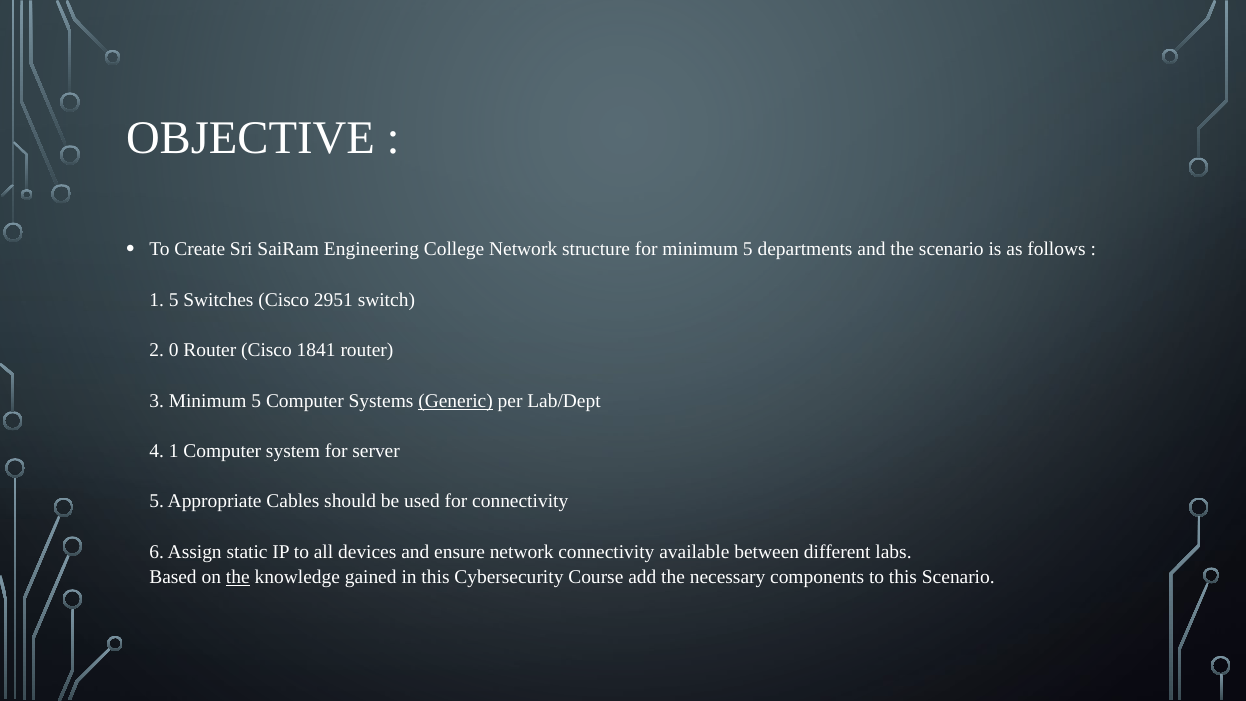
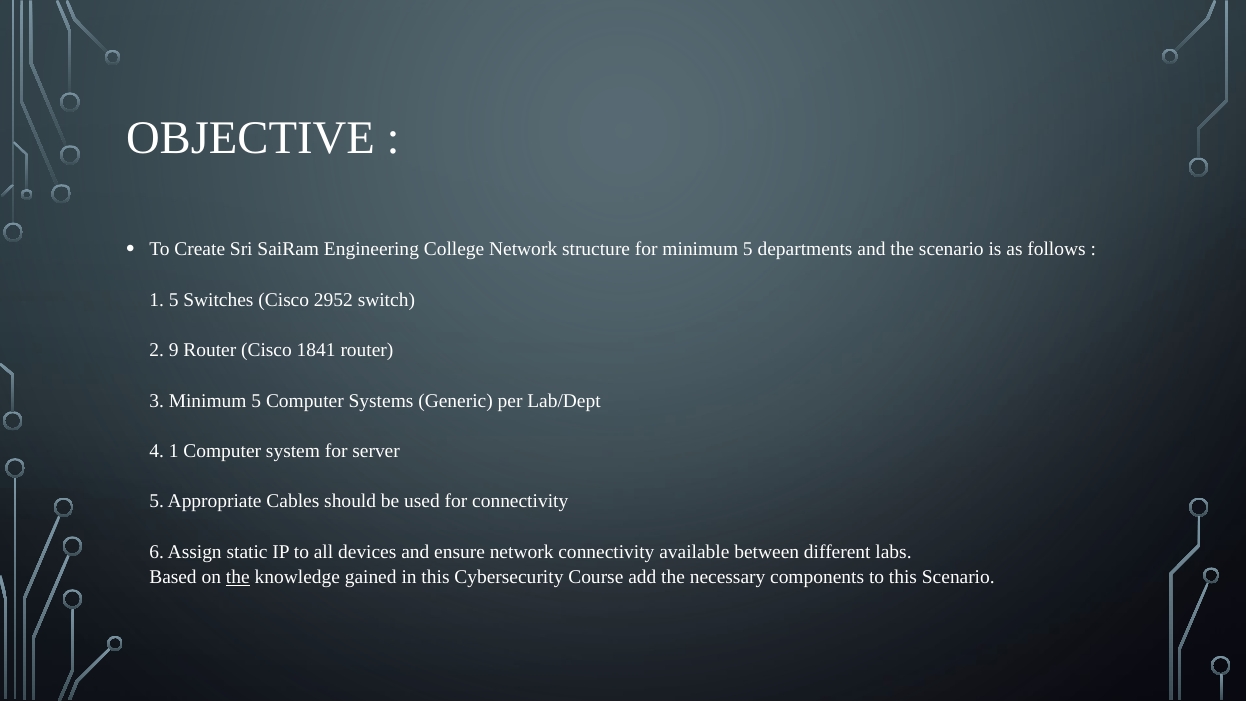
2951: 2951 -> 2952 (333, 300)
0: 0 -> 9 (174, 350)
Generic underline: present -> none (456, 401)
